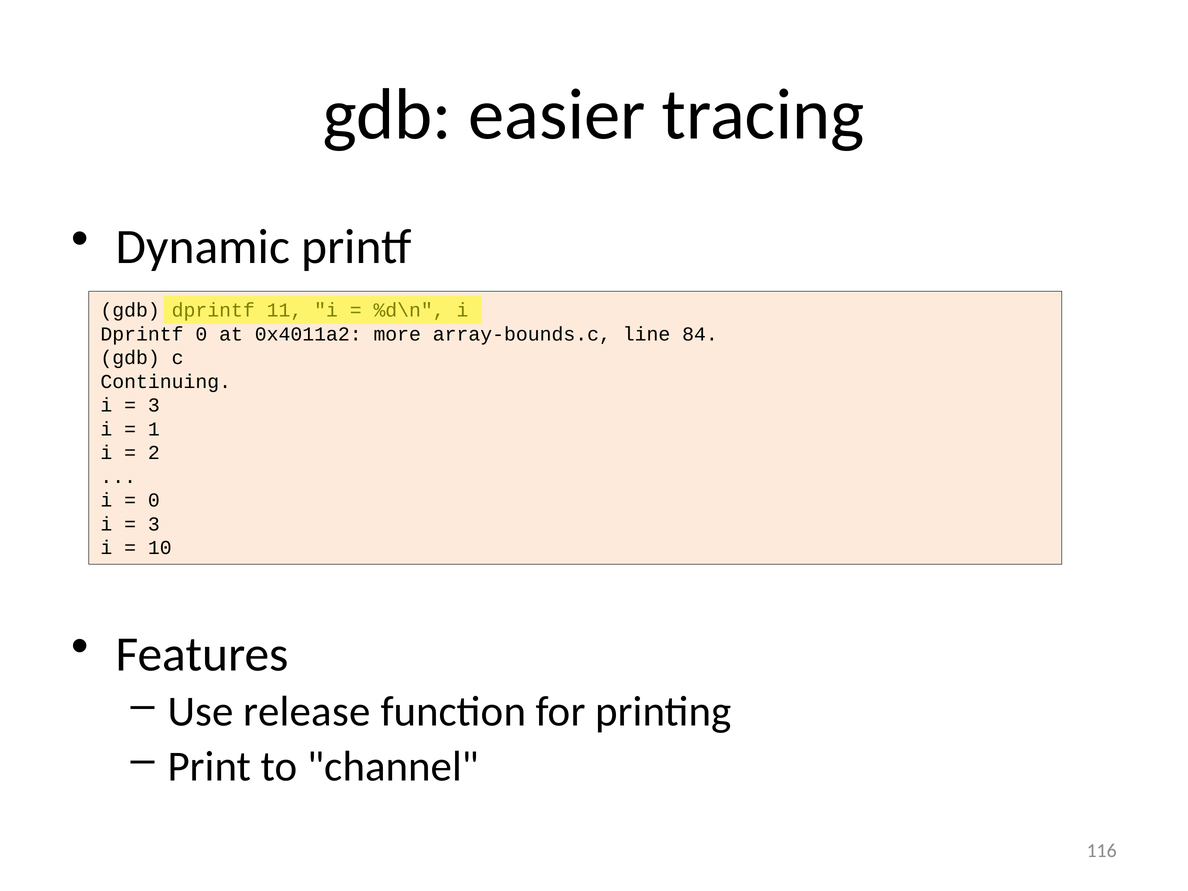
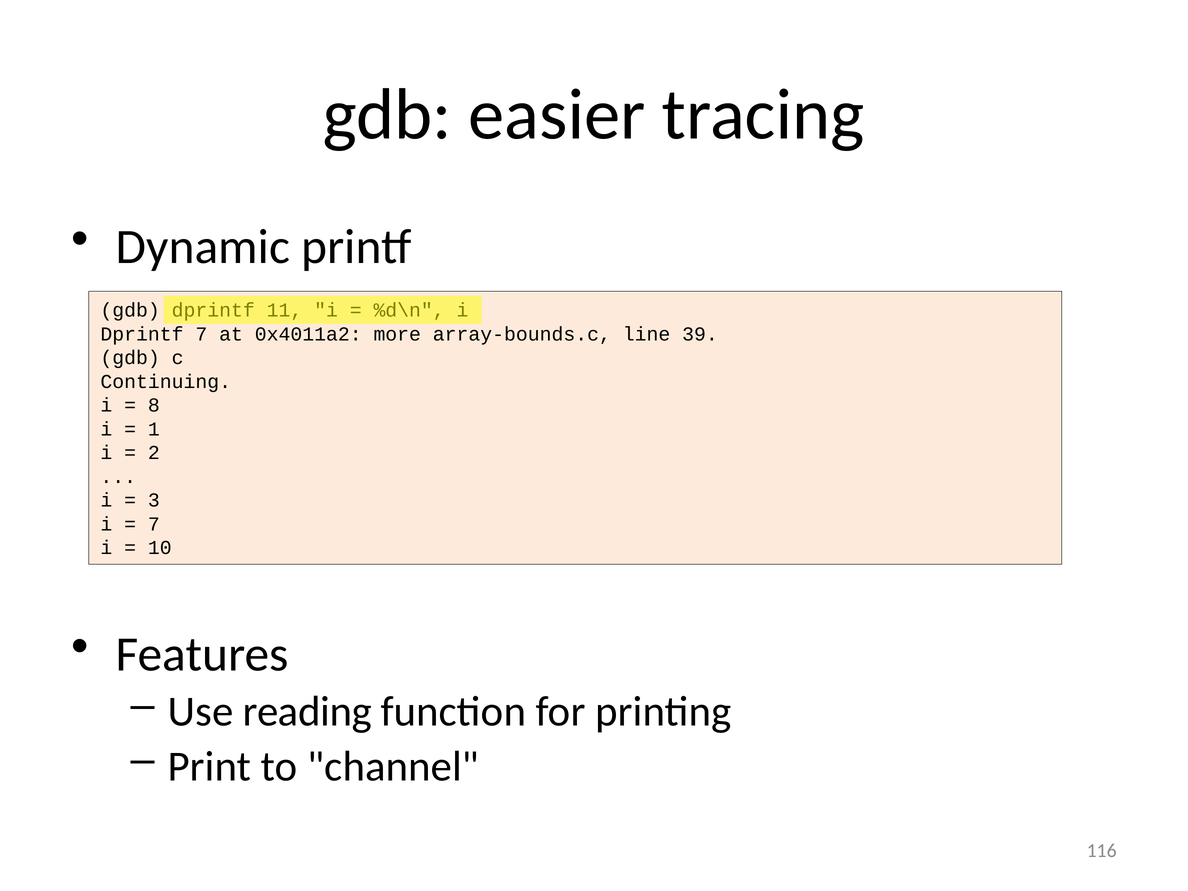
Dprintf 0: 0 -> 7 (201, 334)
84: 84 -> 39 (700, 334)
3: 3 -> 8 (154, 405)
0: 0 -> 3 (154, 500)
3: 3 -> 7 (154, 524)
release: release -> reading (307, 712)
